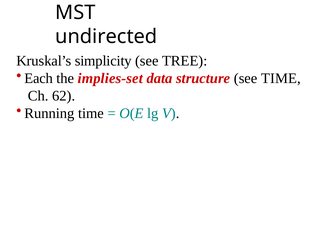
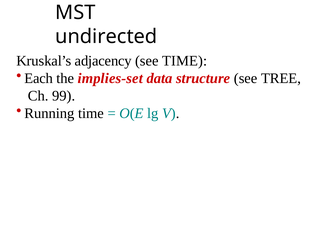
simplicity: simplicity -> adjacency (103, 61)
see TREE: TREE -> TIME (185, 61)
see TIME: TIME -> TREE (281, 78)
62: 62 -> 99 (64, 96)
